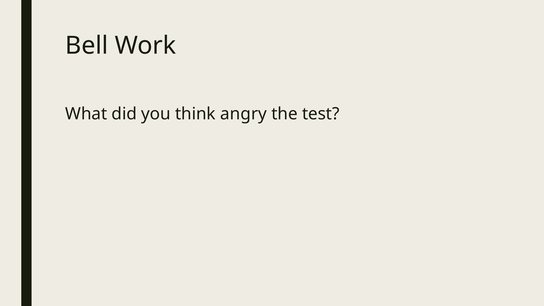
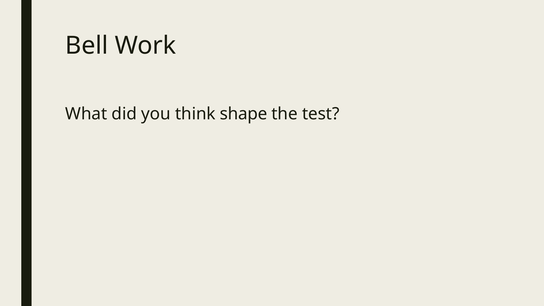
angry: angry -> shape (244, 114)
